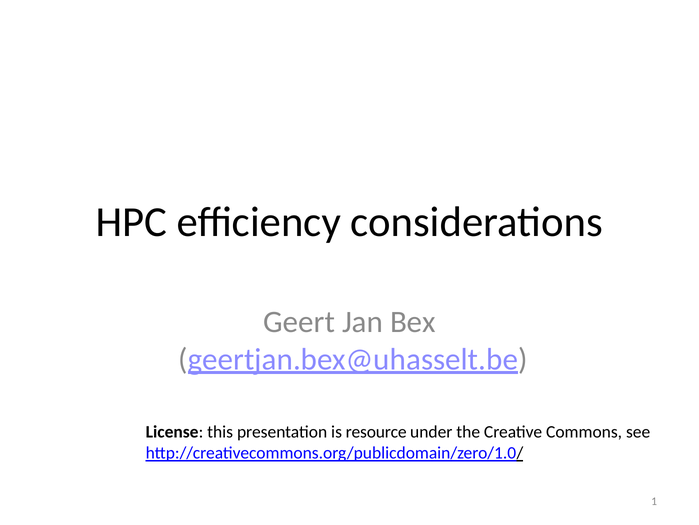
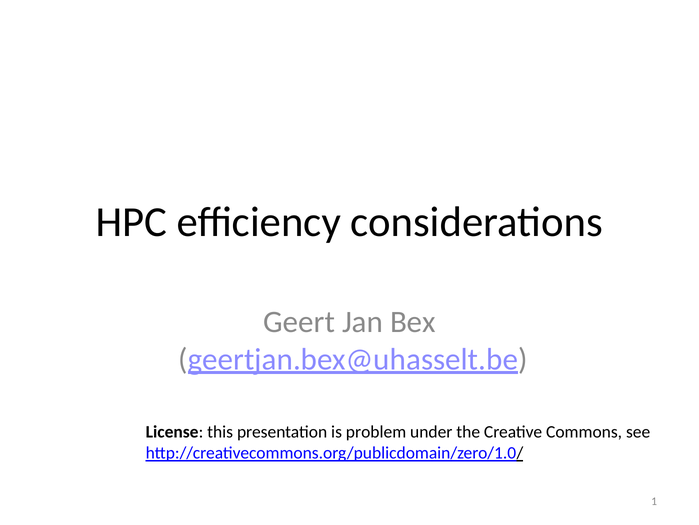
resource: resource -> problem (376, 431)
